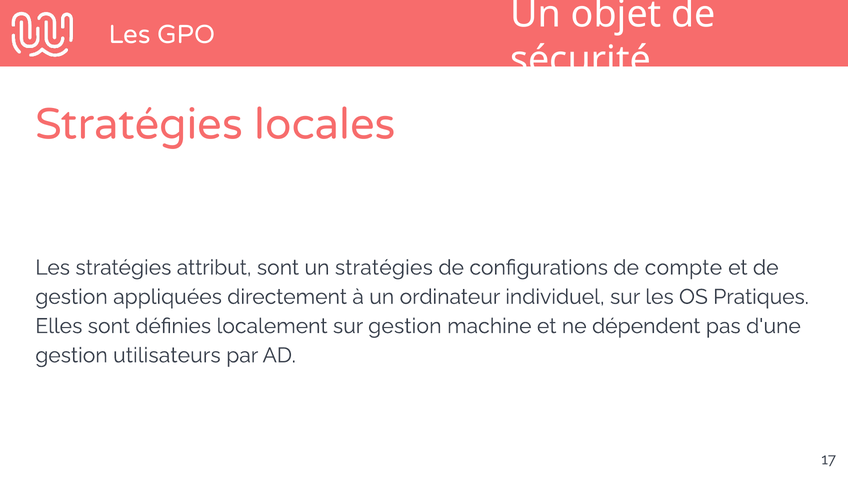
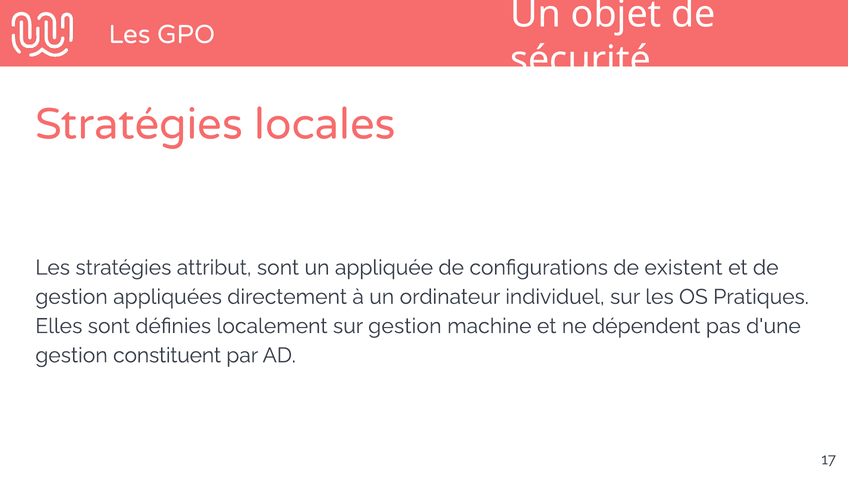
un stratégies: stratégies -> appliquée (384, 268)
compte: compte -> existent (683, 268)
utilisateurs: utilisateurs -> constituent (167, 355)
